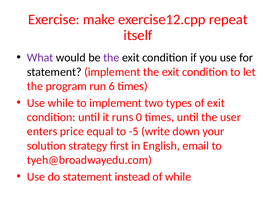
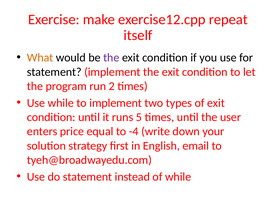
What colour: purple -> orange (40, 58)
6: 6 -> 2 (112, 86)
0: 0 -> 5 (139, 117)
-5: -5 -> -4 (134, 131)
